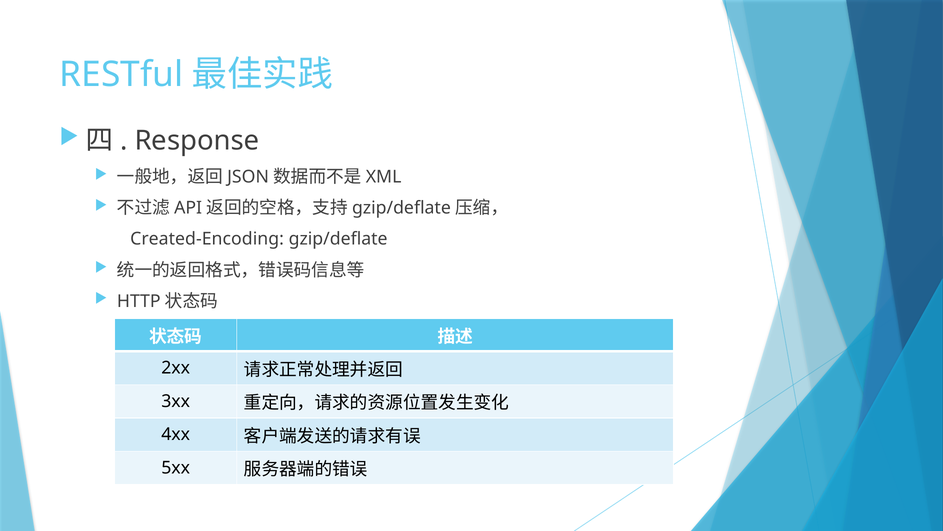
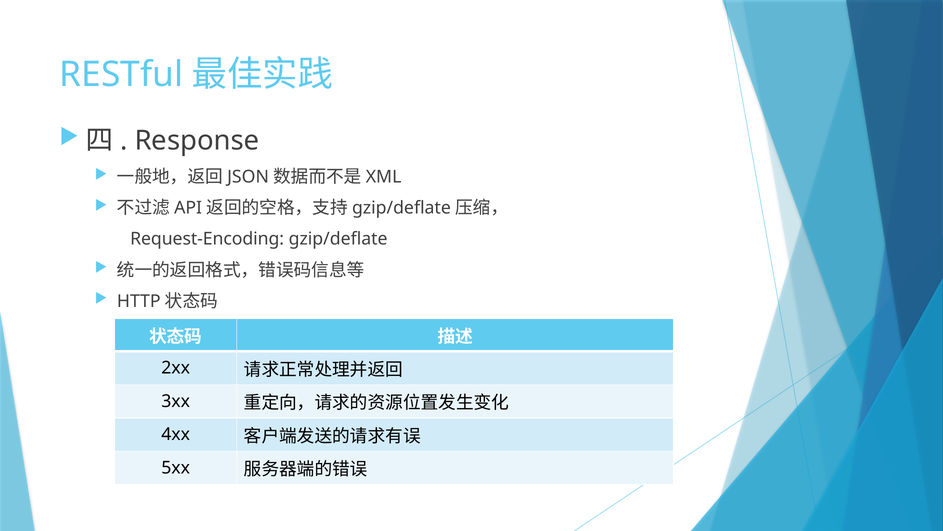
Created-Encoding: Created-Encoding -> Request-Encoding (207, 239)
